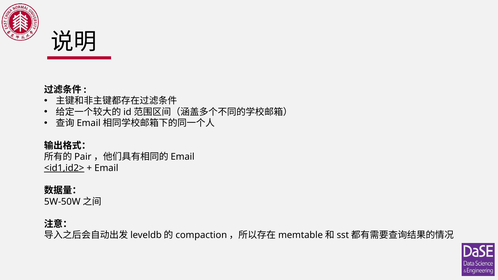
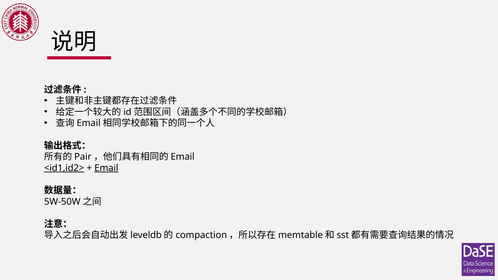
Email underline: none -> present (106, 168)
